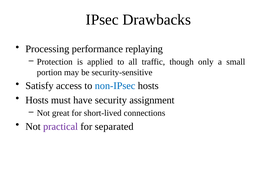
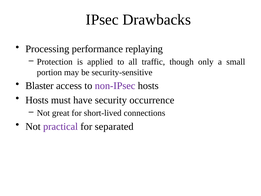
Satisfy: Satisfy -> Blaster (40, 86)
non-IPsec colour: blue -> purple (115, 86)
assignment: assignment -> occurrence (152, 100)
